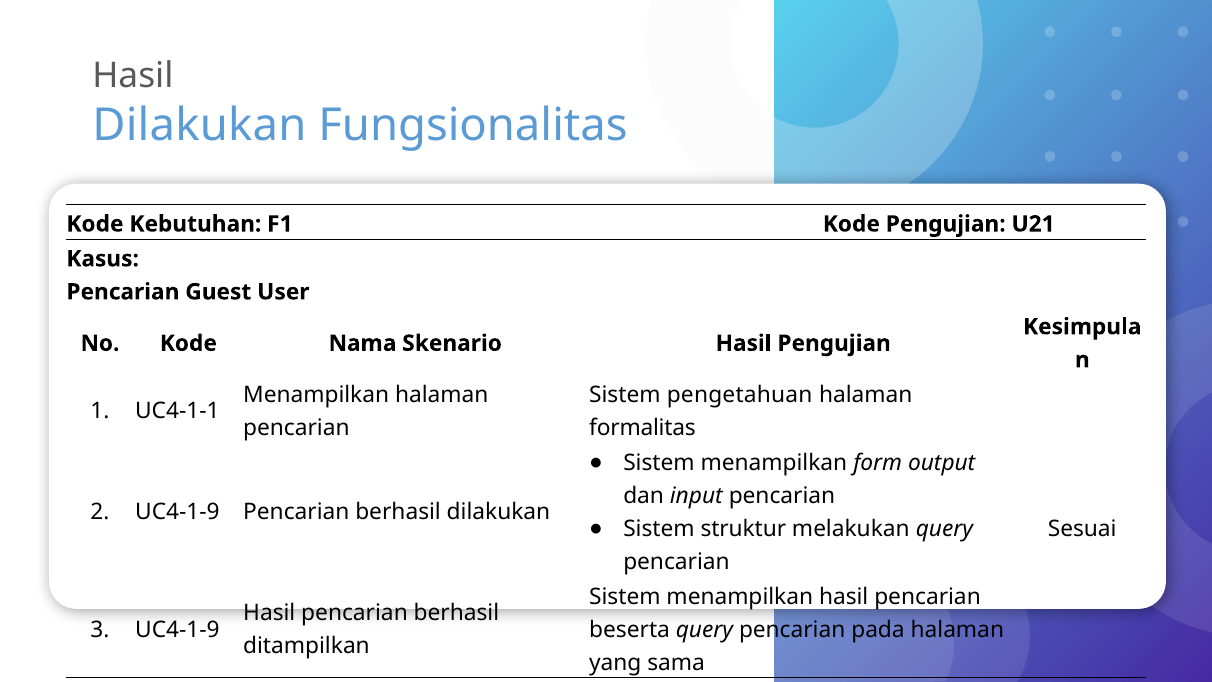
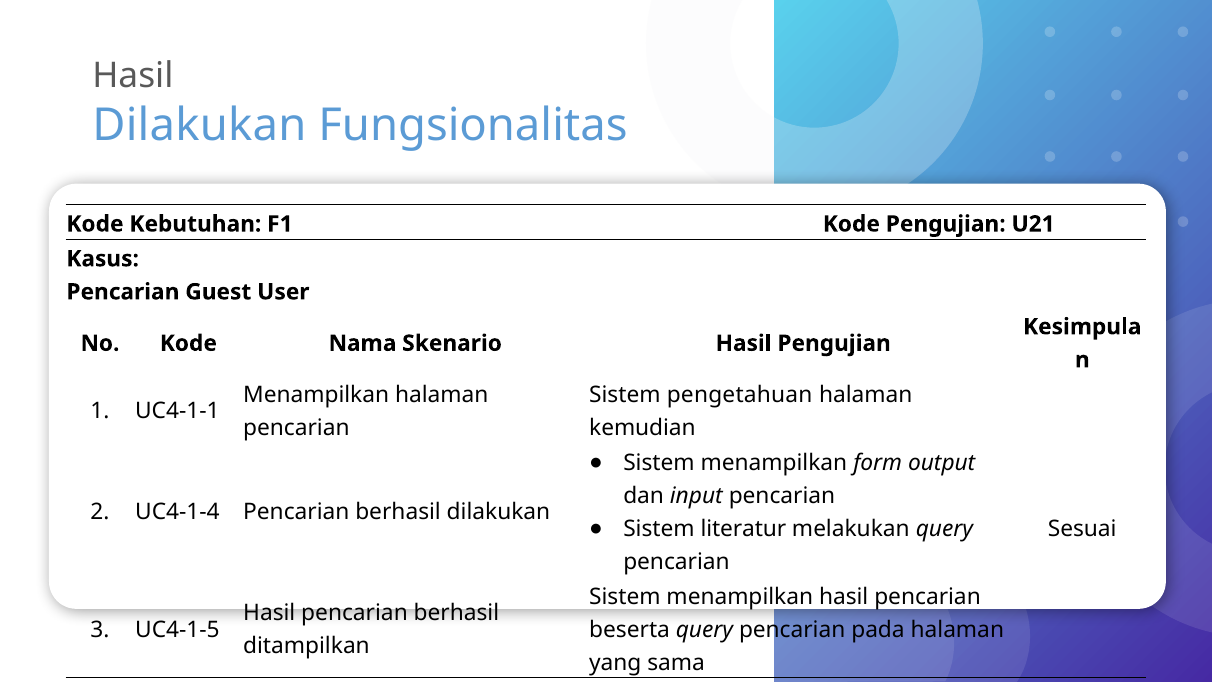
formalitas: formalitas -> kemudian (642, 428)
2 UC4-1-9: UC4-1-9 -> UC4-1-4 (177, 512)
struktur: struktur -> literatur (743, 529)
3 UC4-1-9: UC4-1-9 -> UC4-1-5 (177, 630)
